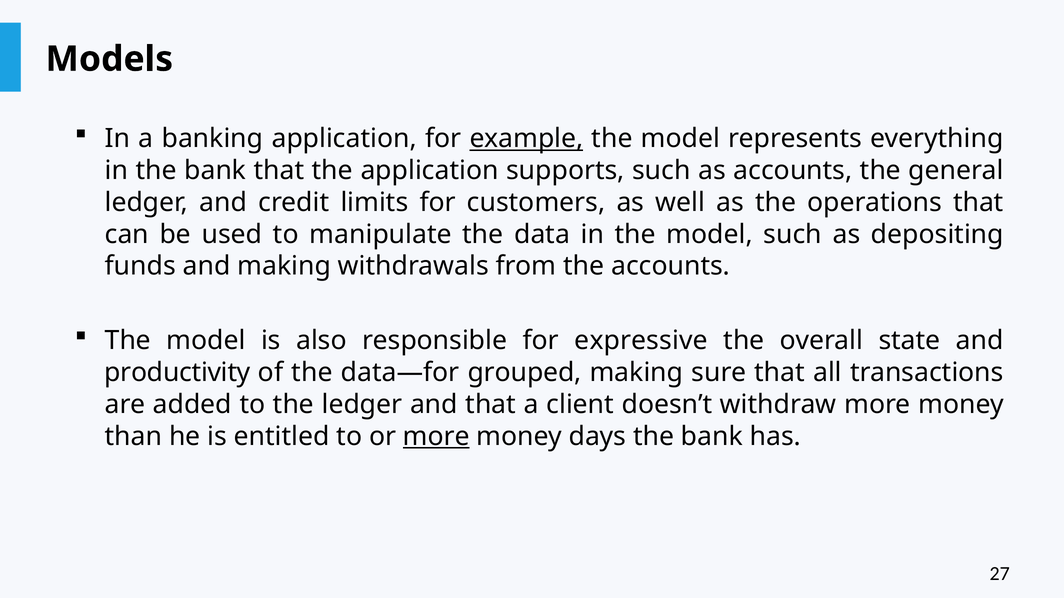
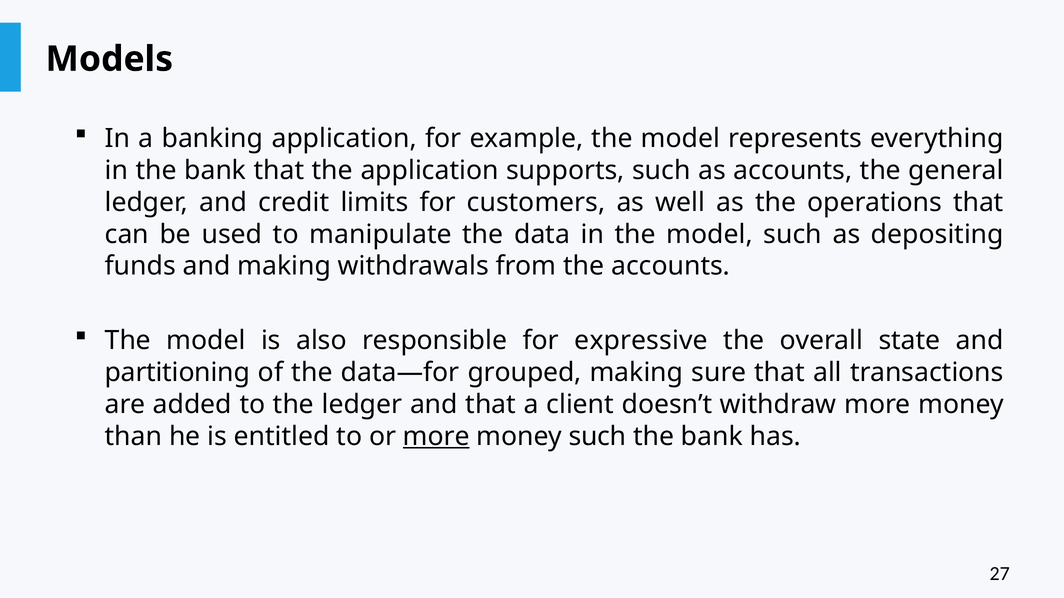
example underline: present -> none (526, 139)
productivity: productivity -> partitioning (177, 373)
money days: days -> such (598, 437)
